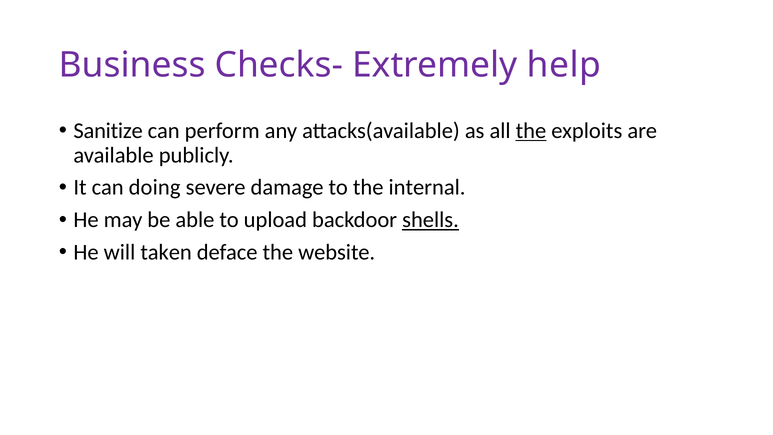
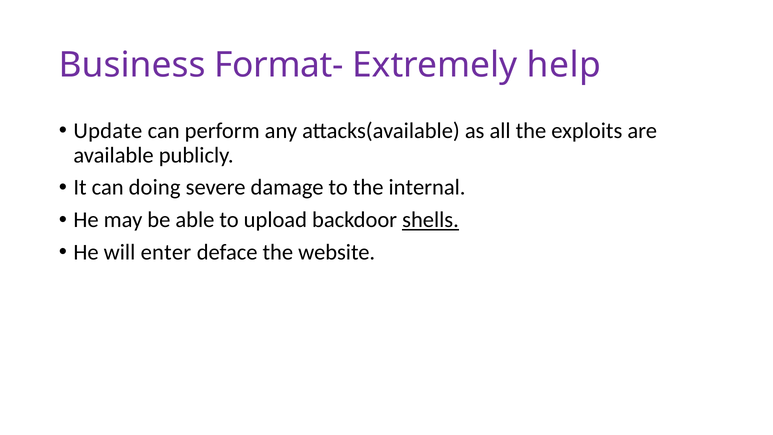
Checks-: Checks- -> Format- (279, 65)
Sanitize: Sanitize -> Update (108, 131)
the underline: present -> none (531, 131)
taken: taken -> enter (166, 252)
